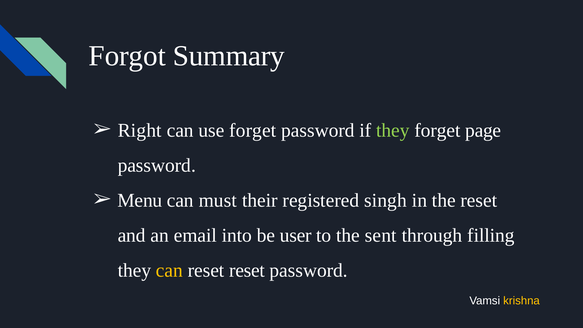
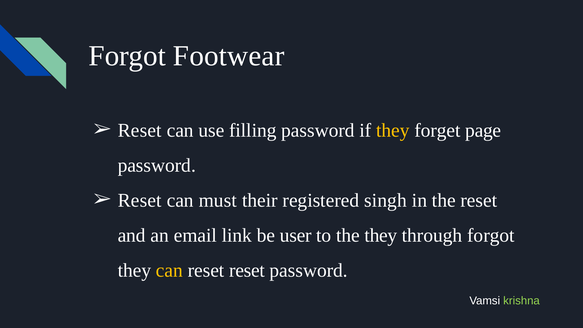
Summary: Summary -> Footwear (229, 56)
Right: Right -> Reset (140, 130)
use forget: forget -> filling (253, 130)
they colour: light green -> yellow (393, 130)
Menu: Menu -> Reset (140, 200)
into: into -> link (237, 235)
the sent: sent -> they (381, 235)
through filling: filling -> forgot (491, 235)
krishna colour: yellow -> light green (522, 301)
